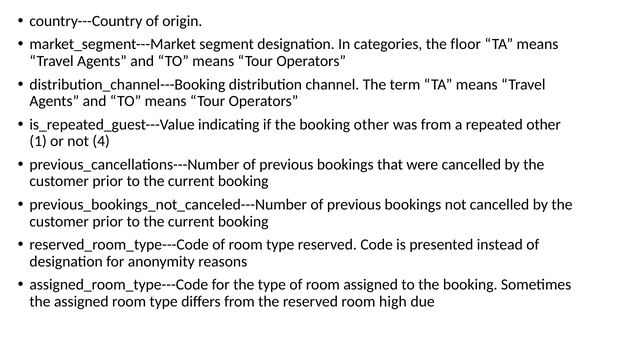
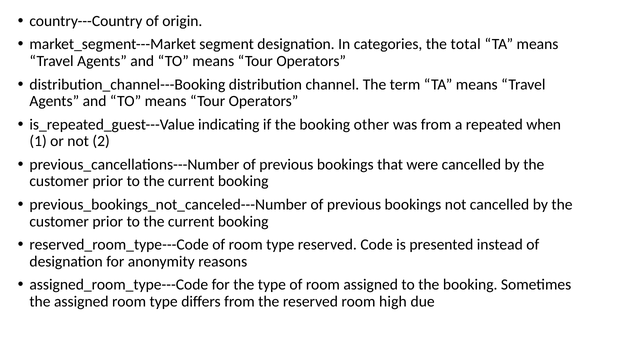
floor: floor -> total (466, 44)
repeated other: other -> when (544, 124)
4: 4 -> 2 (101, 141)
